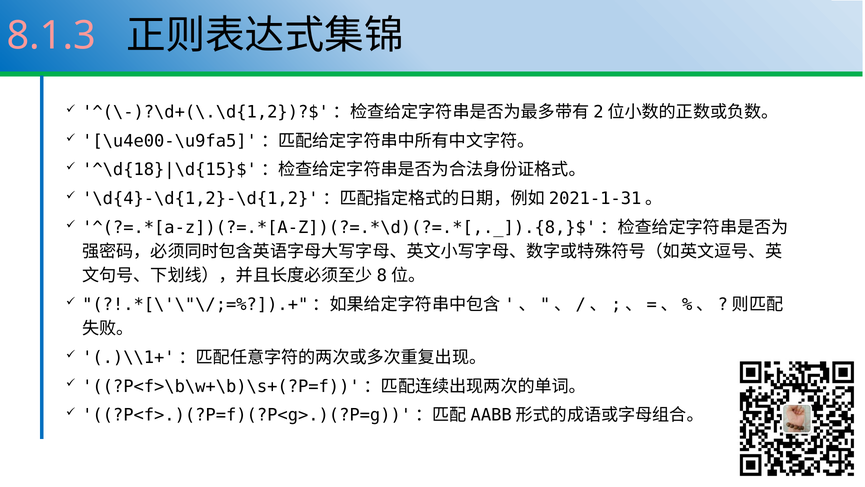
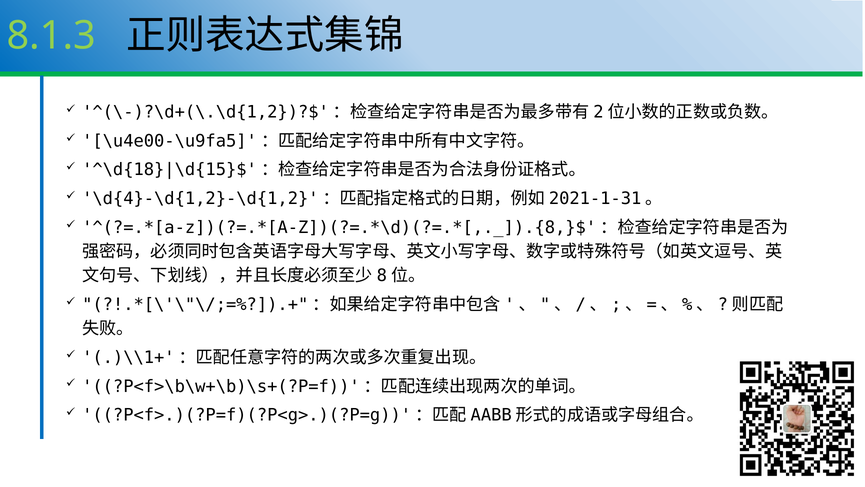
8.1.3 colour: pink -> light green (51, 36)
